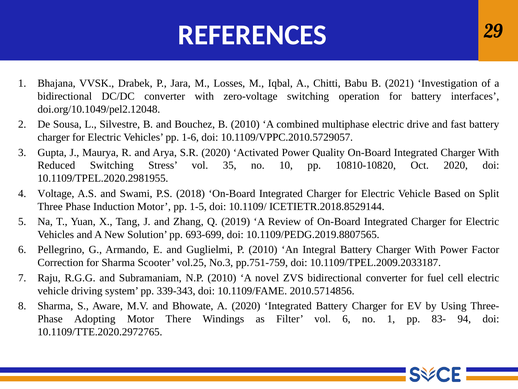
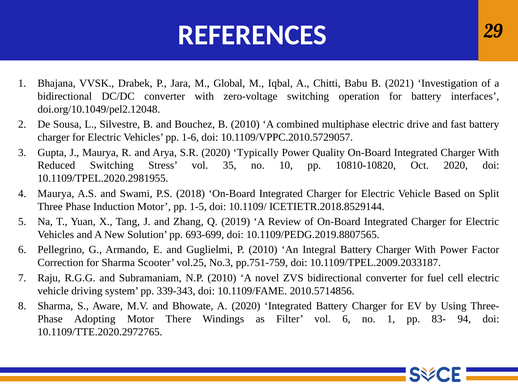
Losses: Losses -> Global (229, 83)
Activated: Activated -> Typically (256, 152)
Voltage: Voltage -> Maurya (56, 193)
